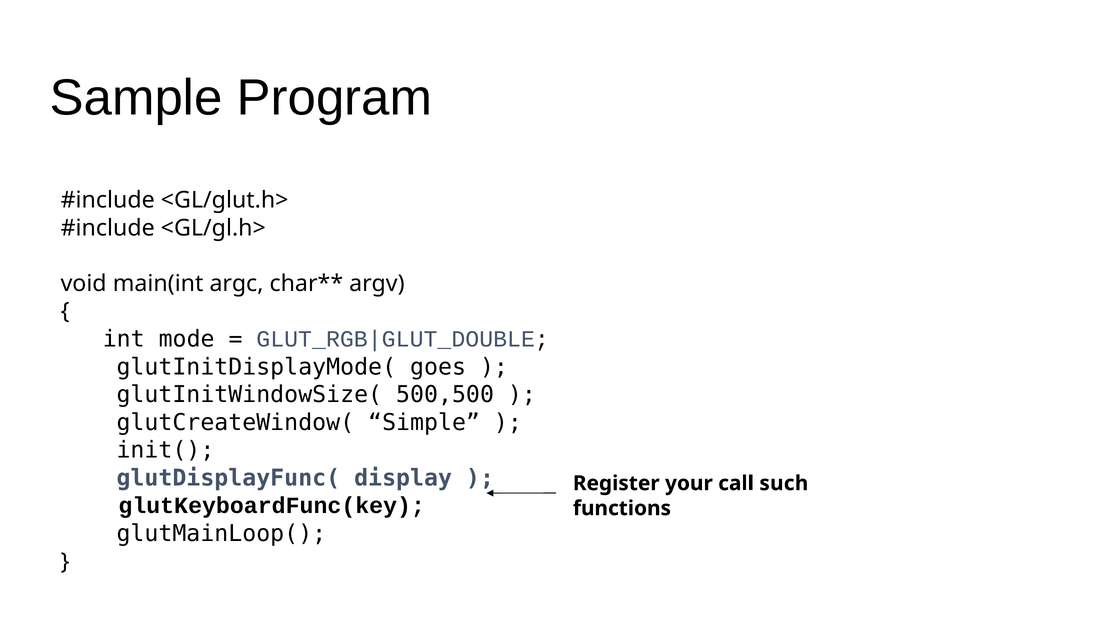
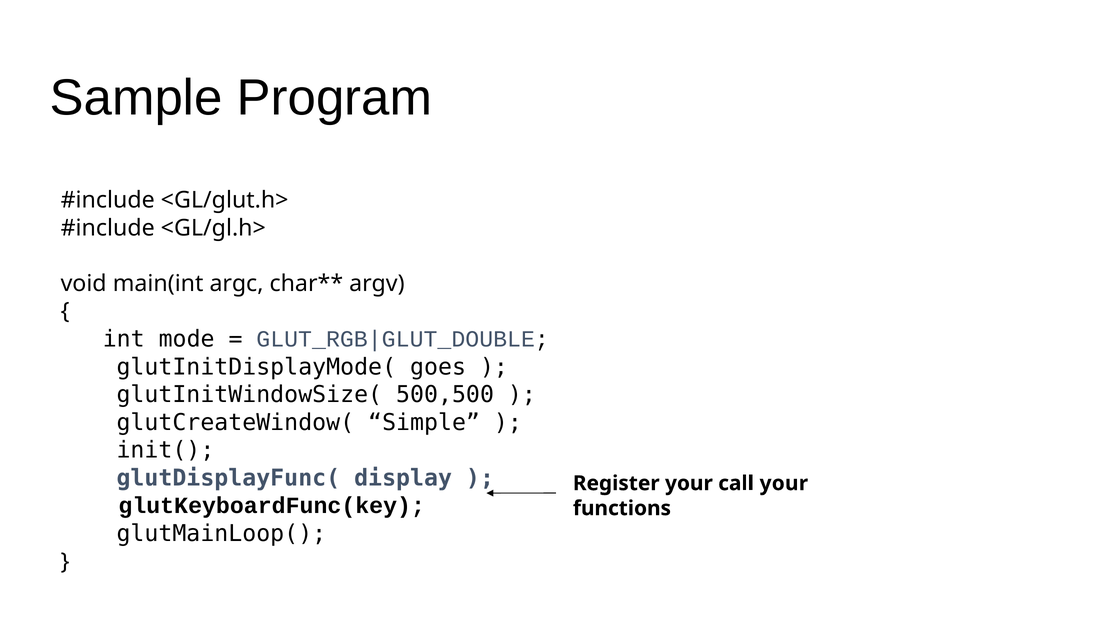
call such: such -> your (784, 484)
